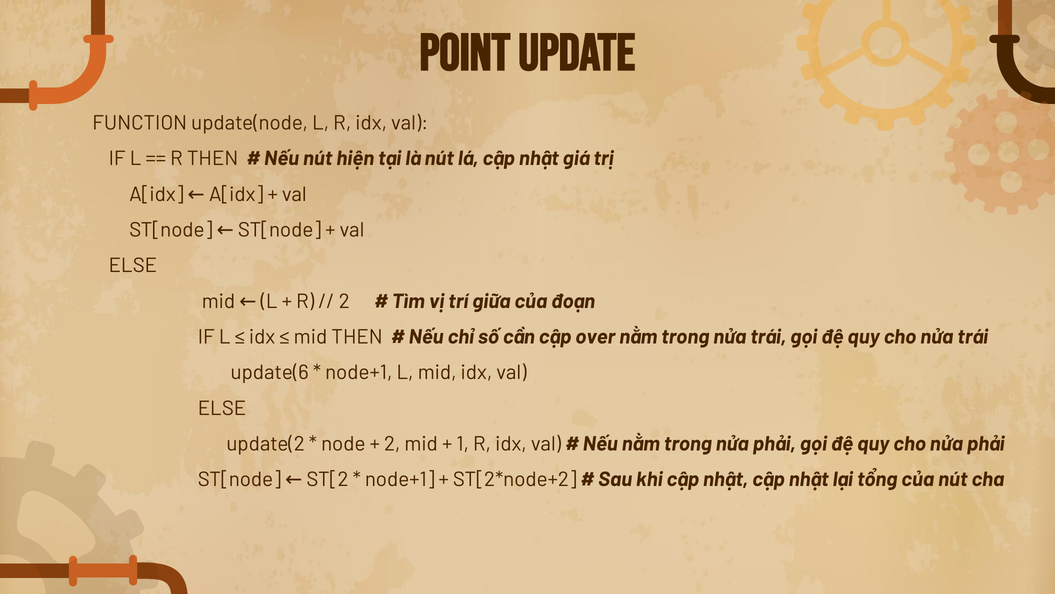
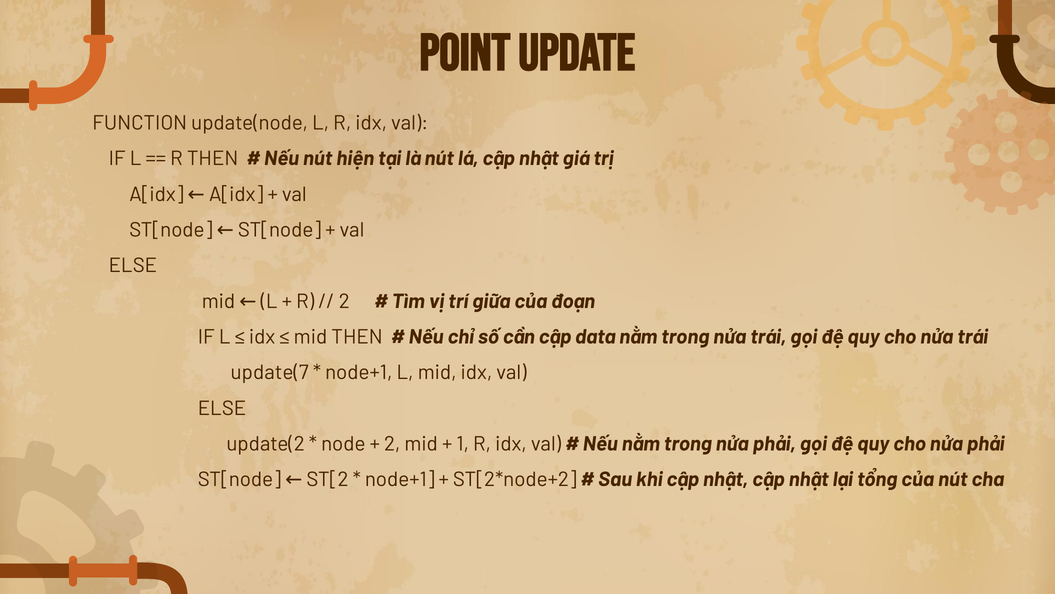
over: over -> data (595, 337)
update(6: update(6 -> update(7 (270, 372)
